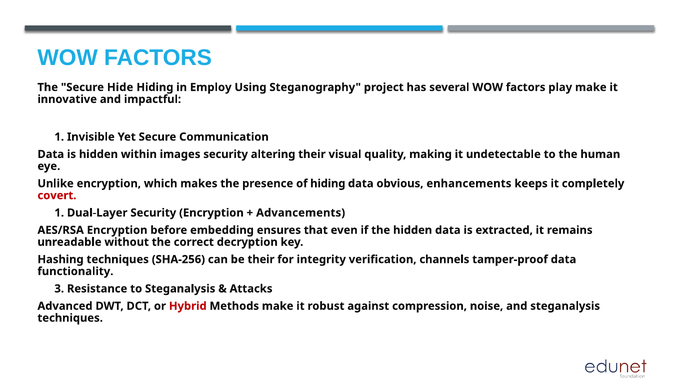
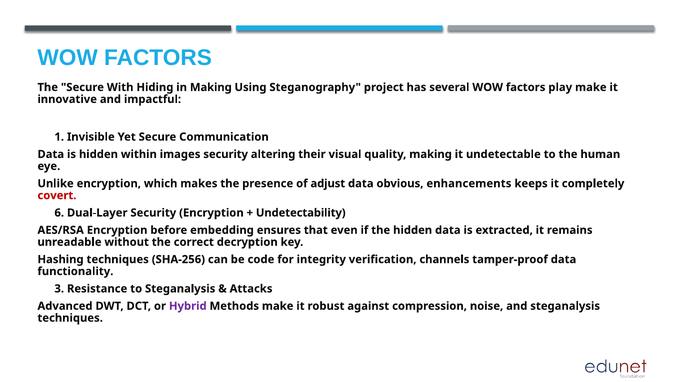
Hide: Hide -> With (120, 87)
in Employ: Employ -> Making (211, 87)
of hiding: hiding -> adjust (328, 183)
1: 1 -> 6 (59, 213)
Advancements: Advancements -> Undetectability (301, 213)
be their: their -> code (261, 259)
Hybrid colour: red -> purple (188, 306)
